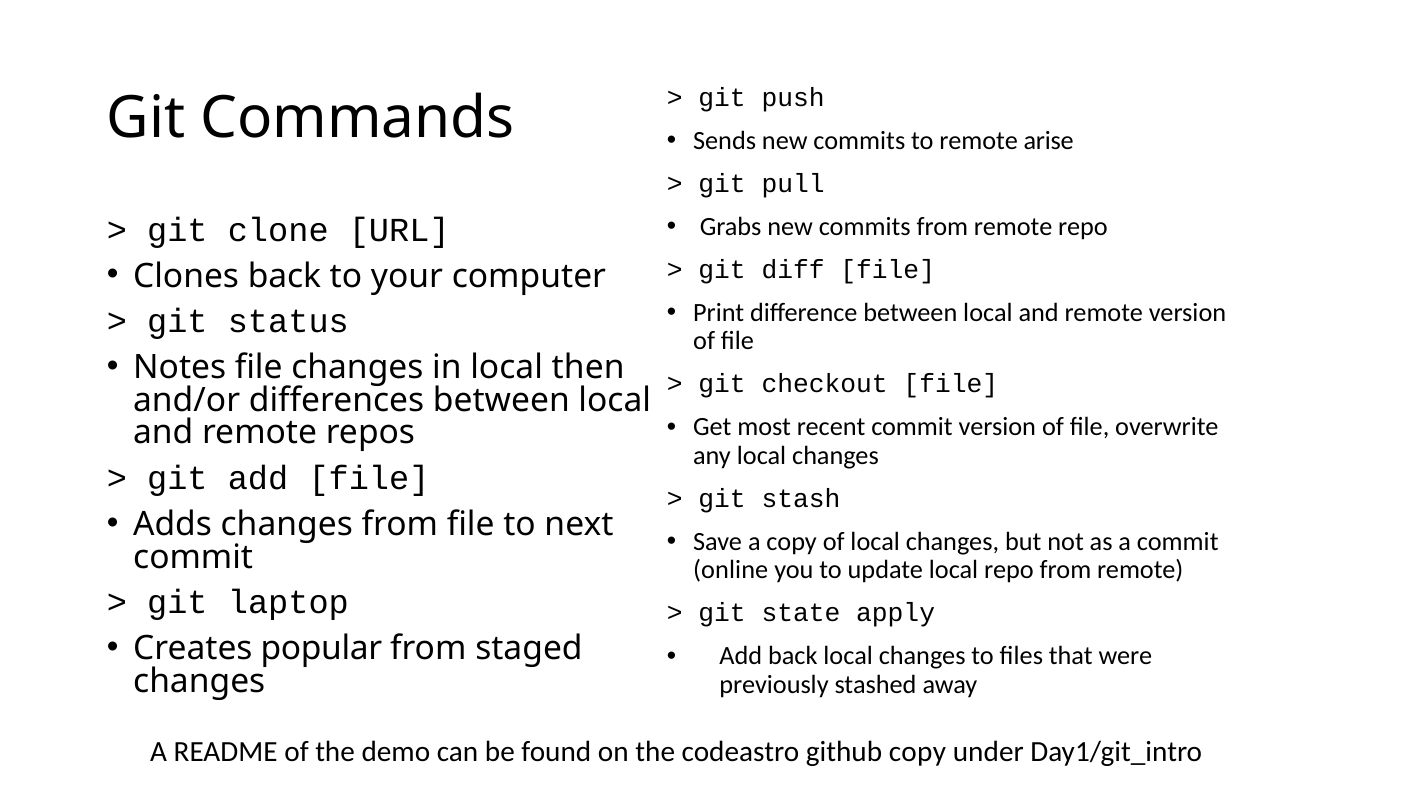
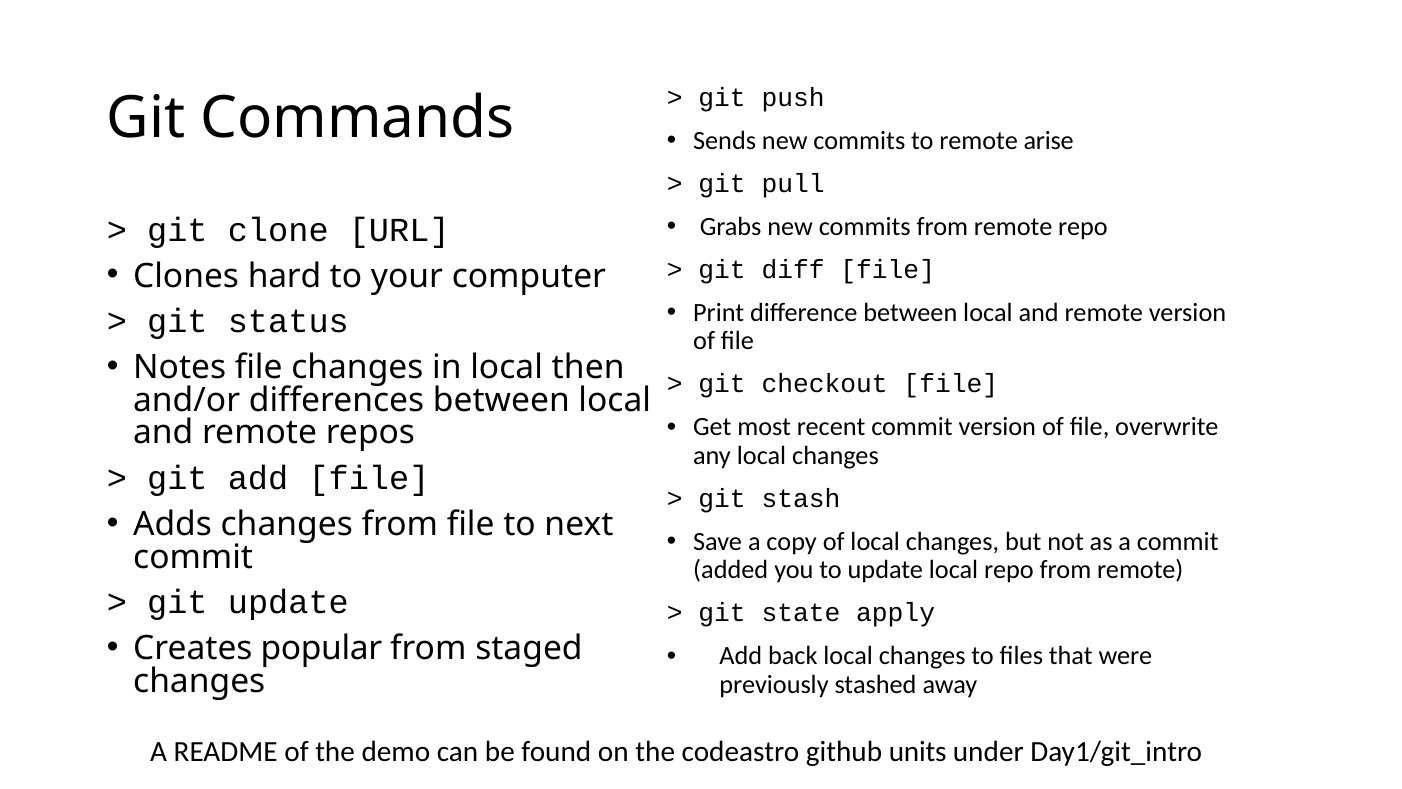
Clones back: back -> hard (285, 276)
online: online -> added (731, 570)
git laptop: laptop -> update (288, 603)
github copy: copy -> units (918, 752)
